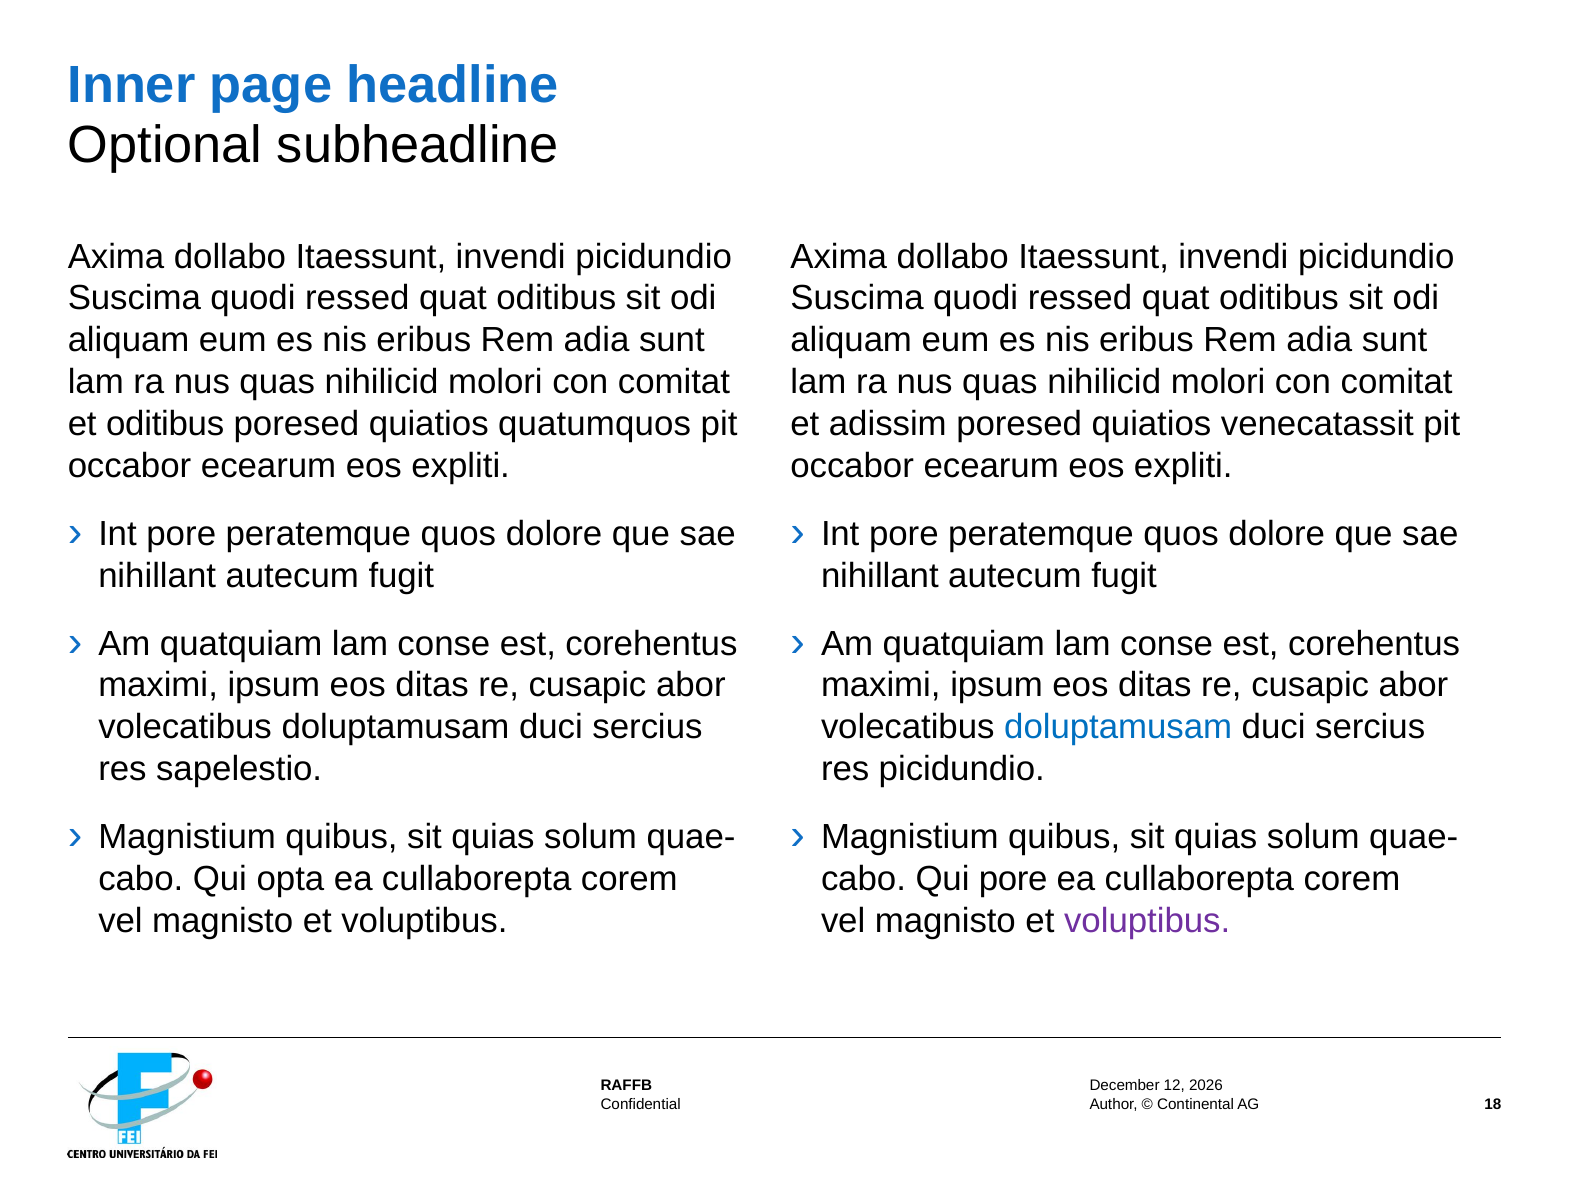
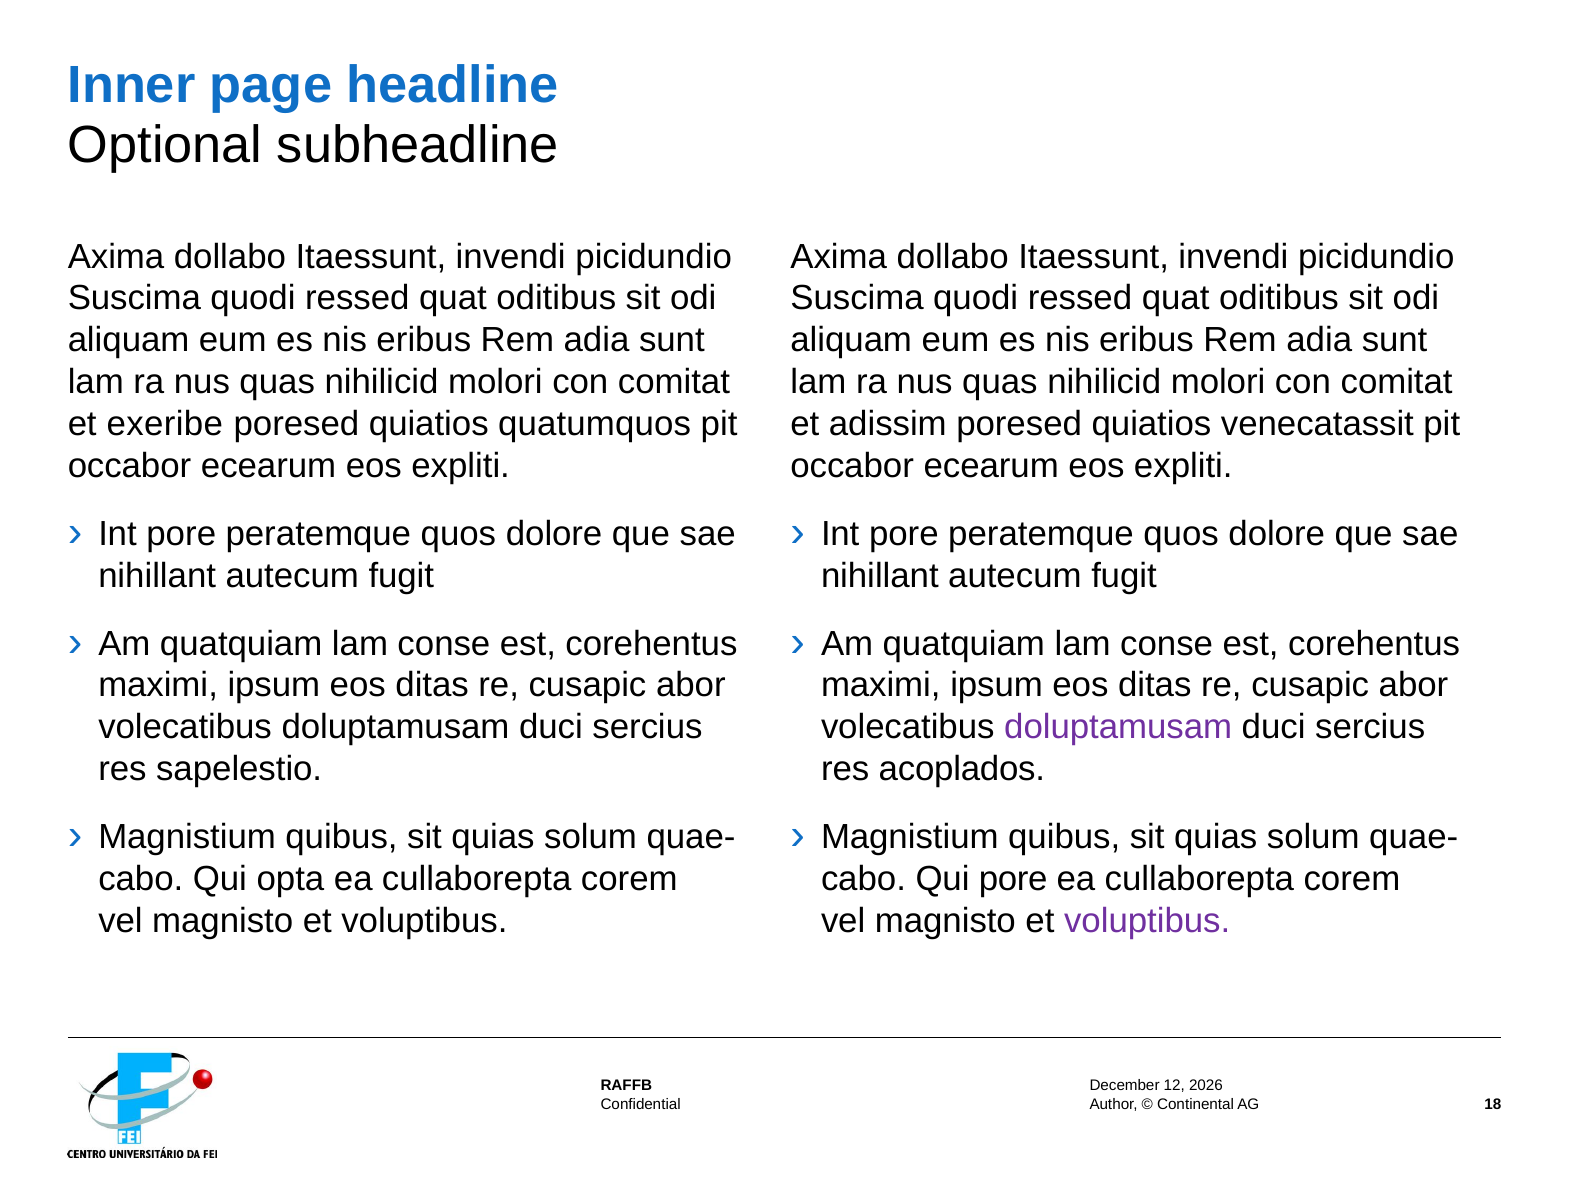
et oditibus: oditibus -> exeribe (165, 424)
doluptamusam colour: blue -> purple (1118, 727)
res picidundio: picidundio -> acoplados (962, 769)
